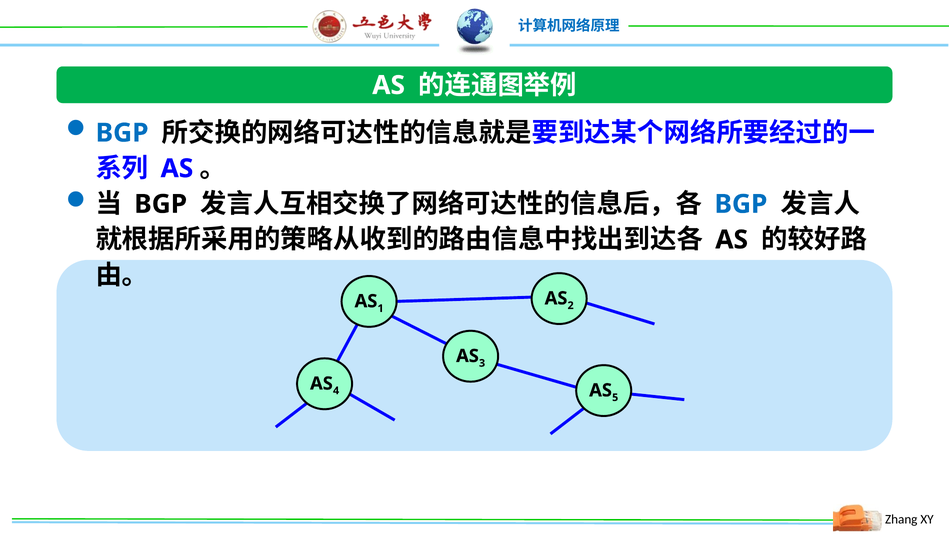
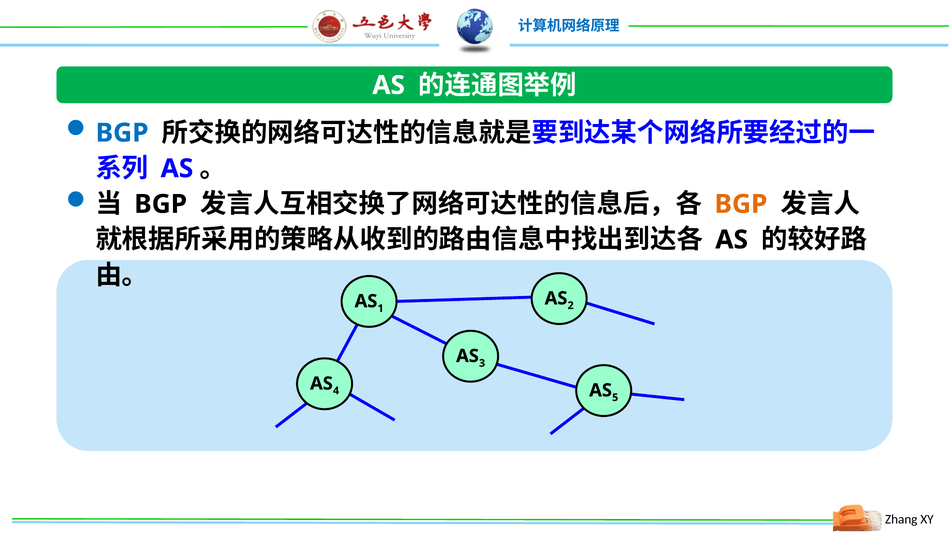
BGP colour: blue -> orange (741, 204)
